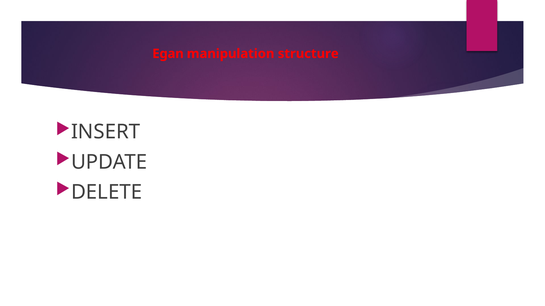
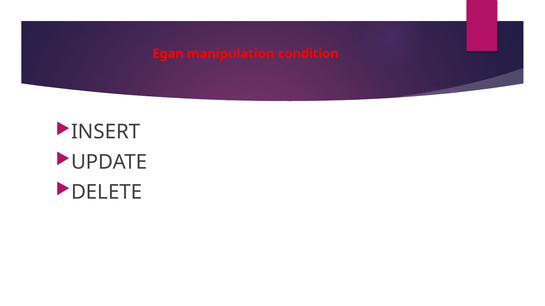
structure: structure -> condition (308, 54)
